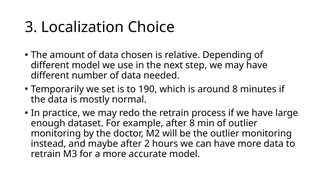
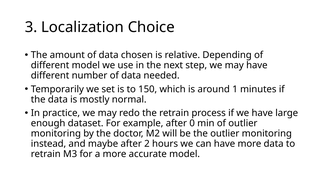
190: 190 -> 150 (148, 89)
around 8: 8 -> 1 (235, 89)
after 8: 8 -> 0 (192, 123)
